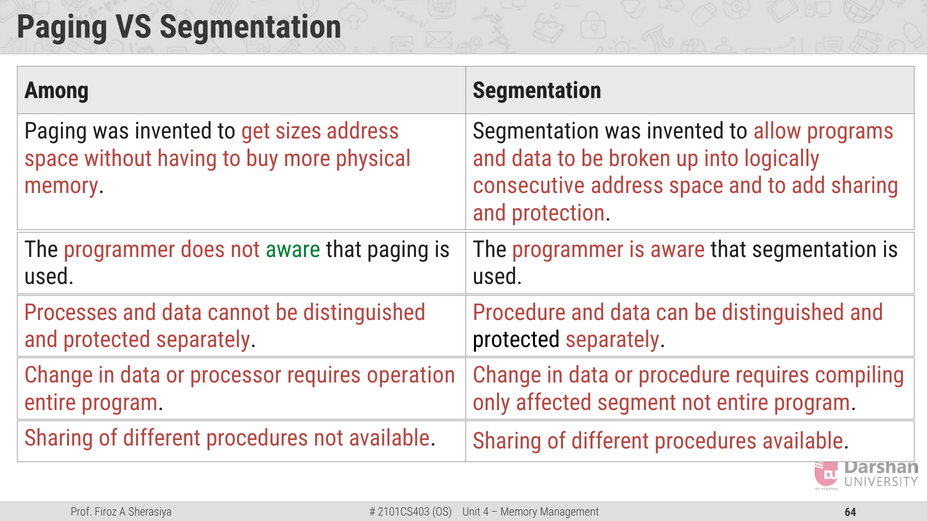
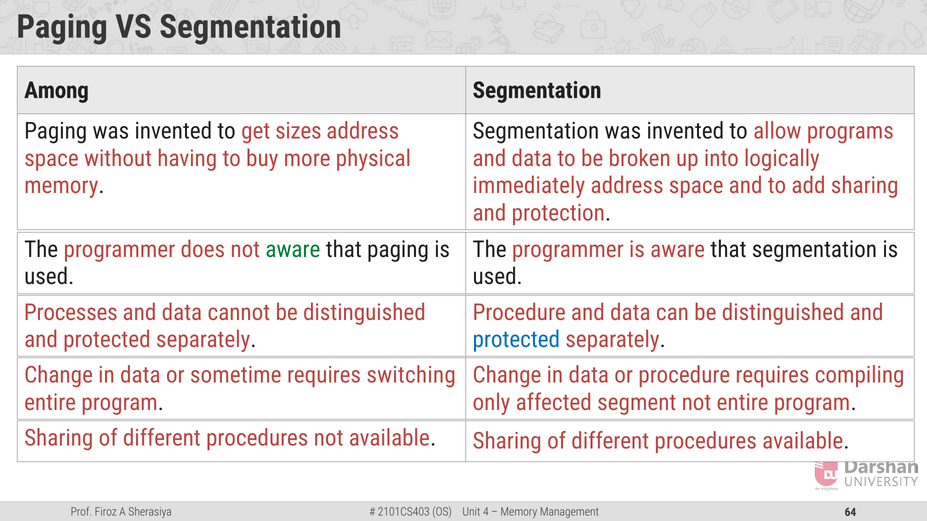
consecutive: consecutive -> immediately (529, 186)
protected colour: black -> blue (516, 340)
processor: processor -> sometime (236, 376)
operation: operation -> switching (411, 376)
